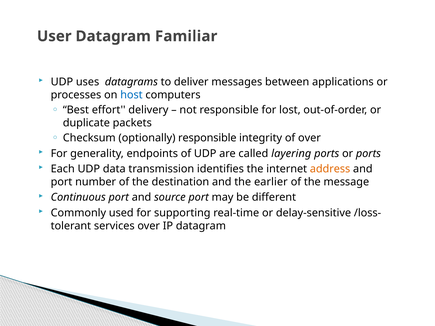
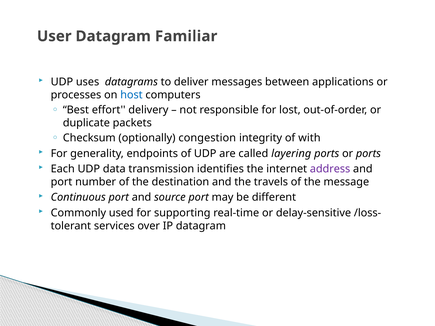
optionally responsible: responsible -> congestion (207, 138)
of over: over -> with (309, 138)
address colour: orange -> purple (330, 169)
earlier: earlier -> travels (271, 182)
